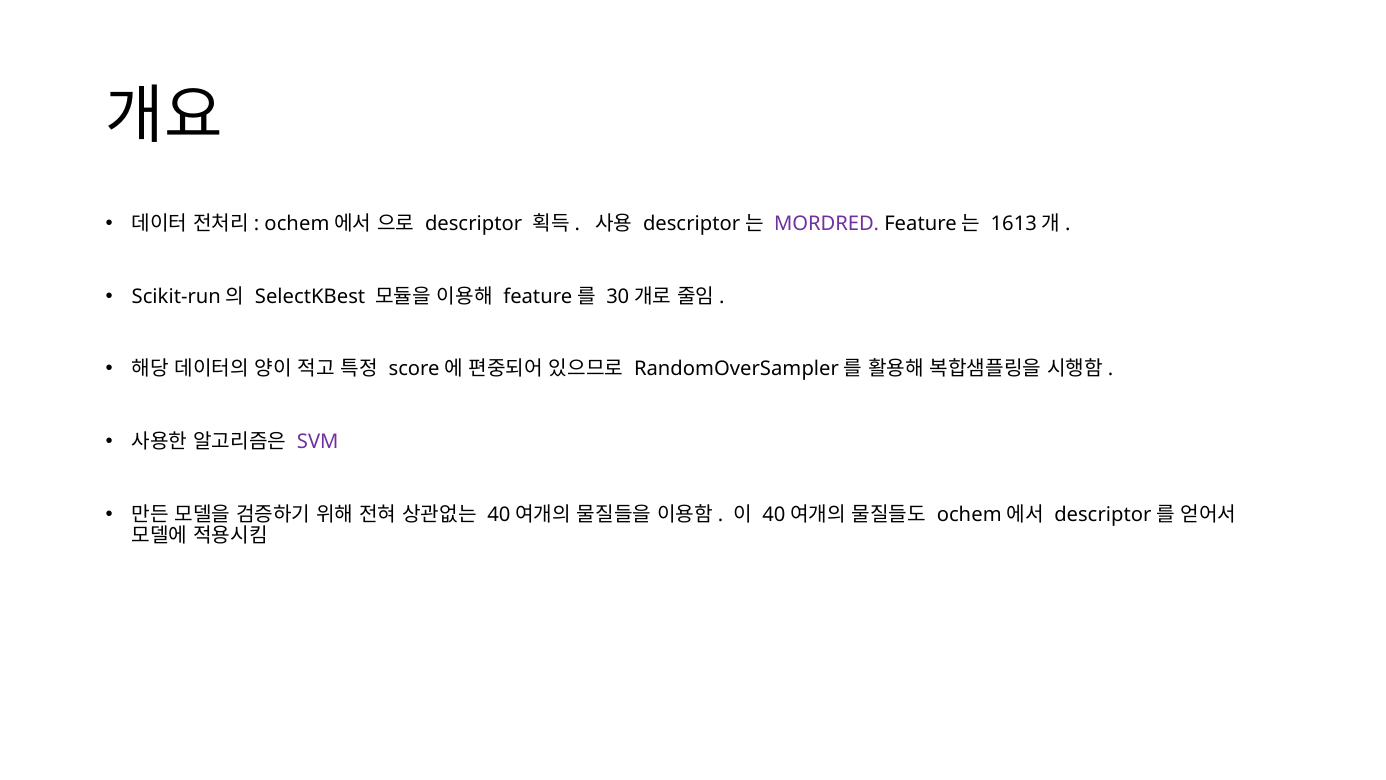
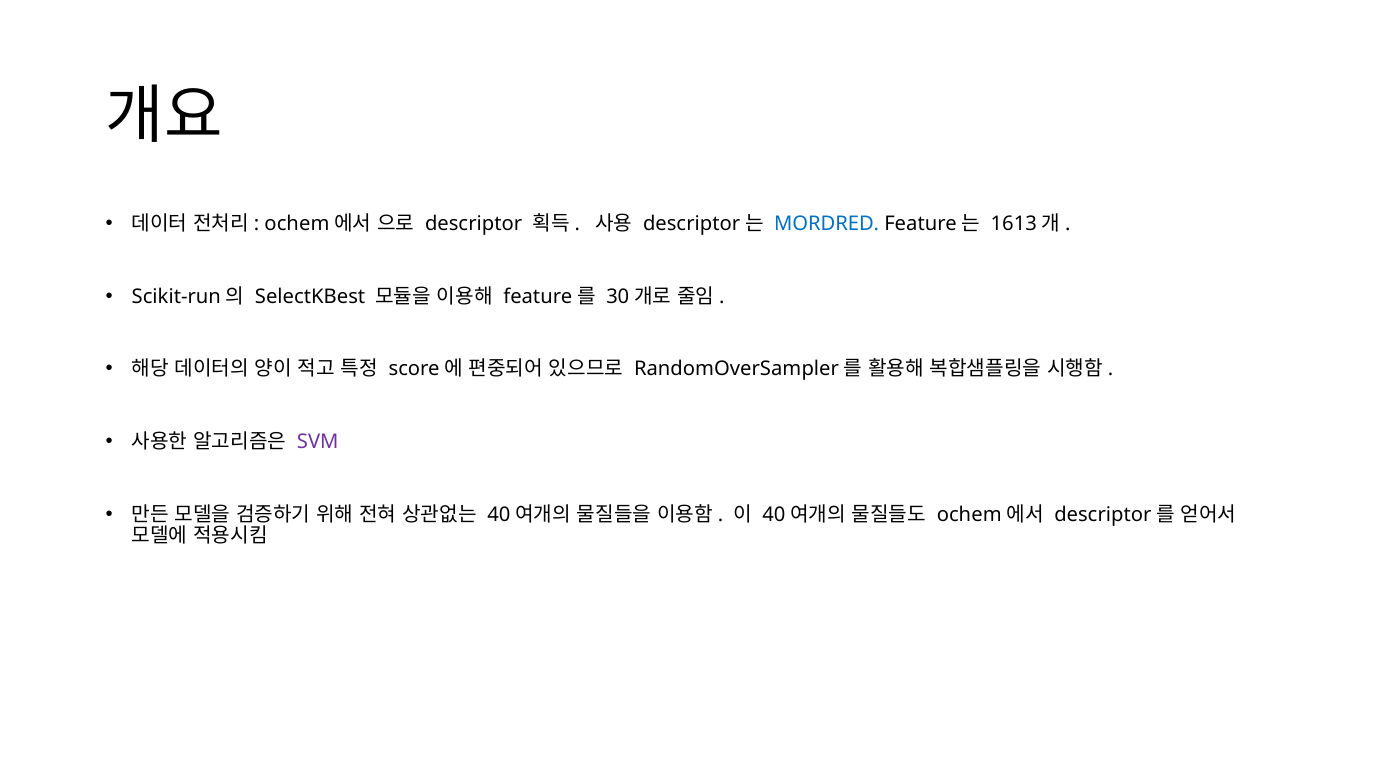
MORDRED colour: purple -> blue (827, 224)
